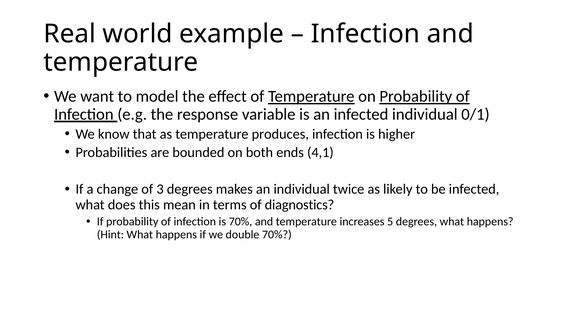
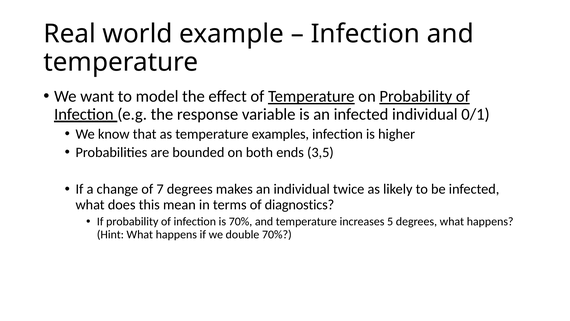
produces: produces -> examples (280, 134)
4,1: 4,1 -> 3,5 (320, 152)
3: 3 -> 7 (160, 189)
